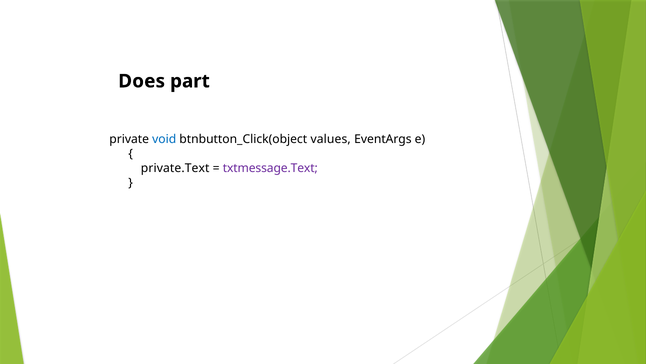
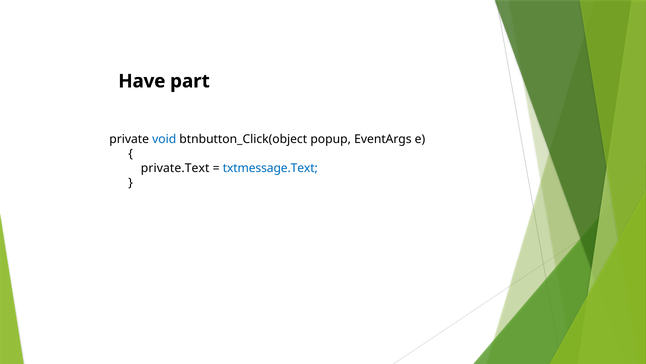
Does: Does -> Have (142, 81)
values: values -> popup (331, 139)
txtmessage.Text colour: purple -> blue (270, 168)
